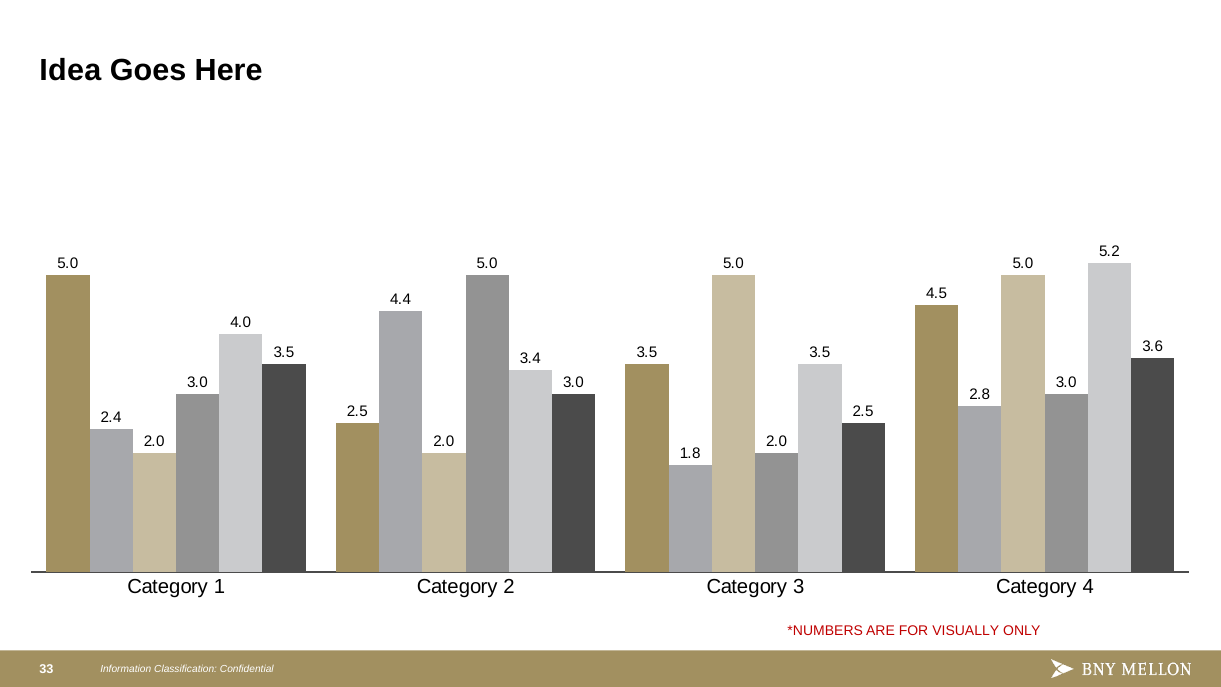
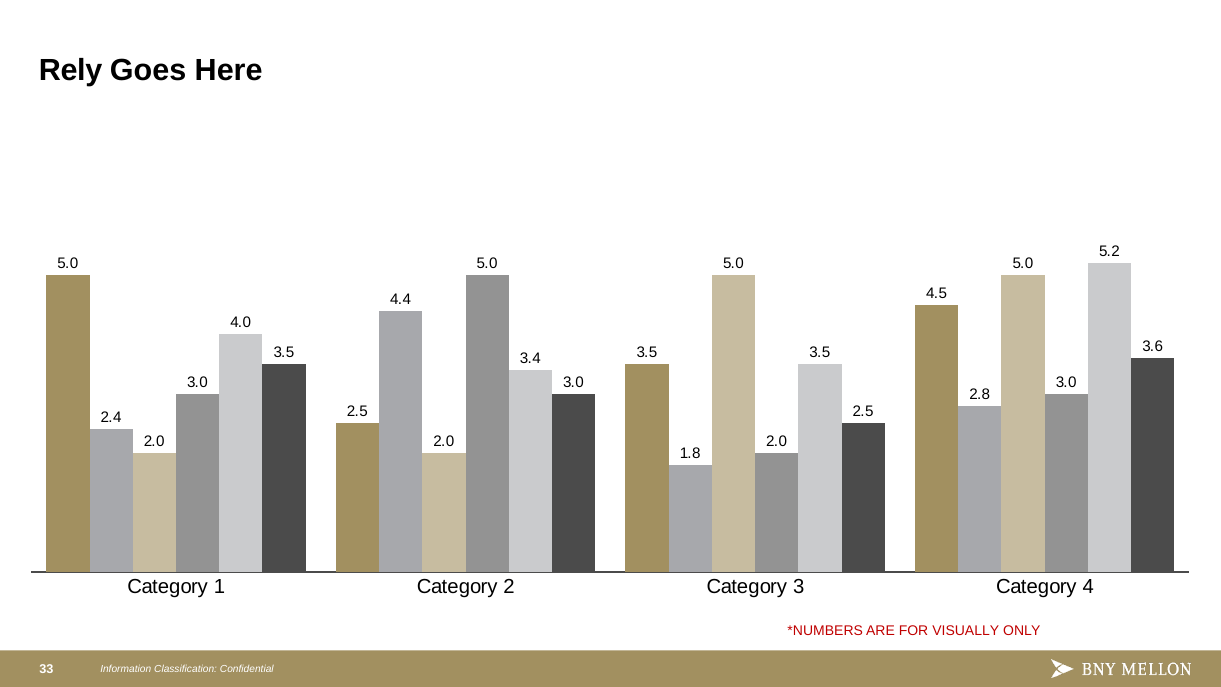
Idea: Idea -> Rely (71, 71)
